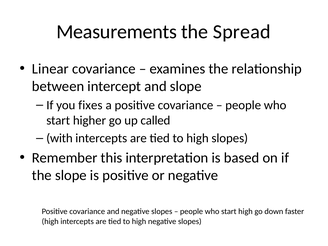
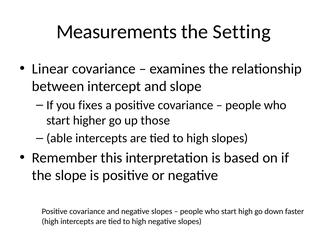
Spread: Spread -> Setting (242, 32)
called: called -> those (155, 120)
with: with -> able (59, 138)
